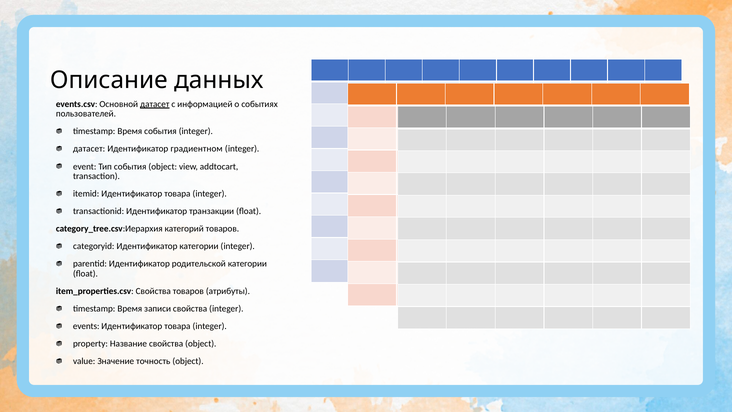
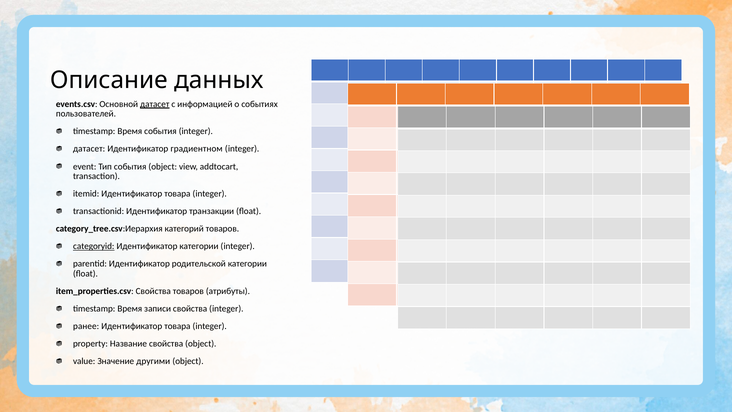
categoryid underline: none -> present (94, 246)
events: events -> ранее (86, 326)
точность: точность -> другими (153, 361)
